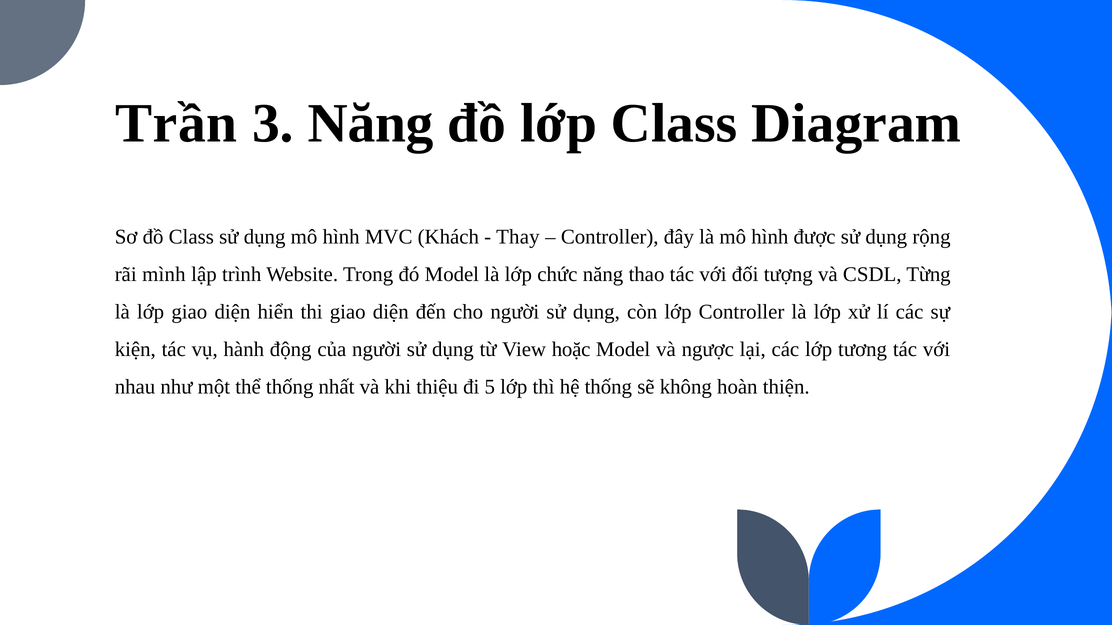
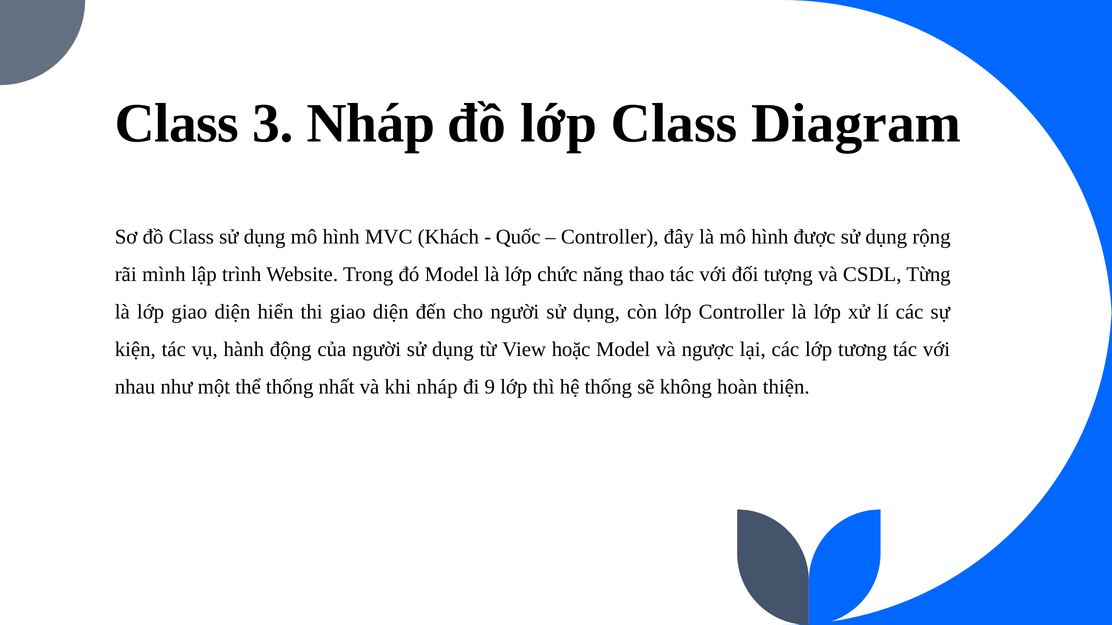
Trần: Trần -> Class (177, 123)
3 Năng: Năng -> Nháp (371, 123)
Thay: Thay -> Quốc (518, 237)
khi thiệu: thiệu -> nháp (437, 387)
5: 5 -> 9 (490, 387)
